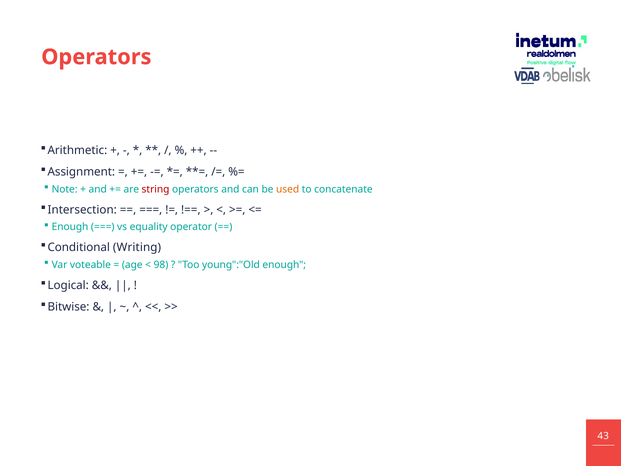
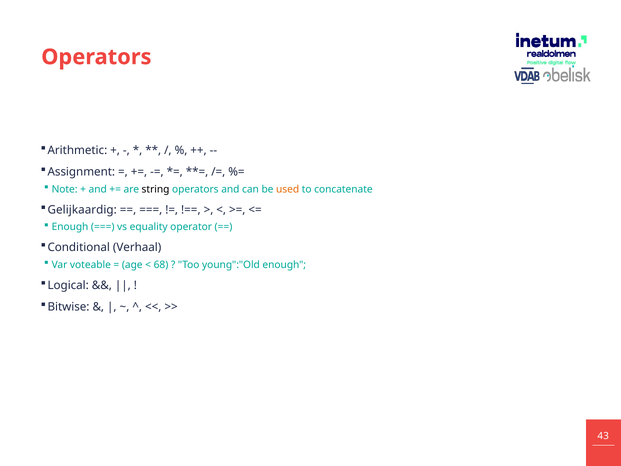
string colour: red -> black (156, 189)
Intersection: Intersection -> Gelijkaardig (82, 210)
Writing: Writing -> Verhaal (137, 247)
98: 98 -> 68 (161, 265)
